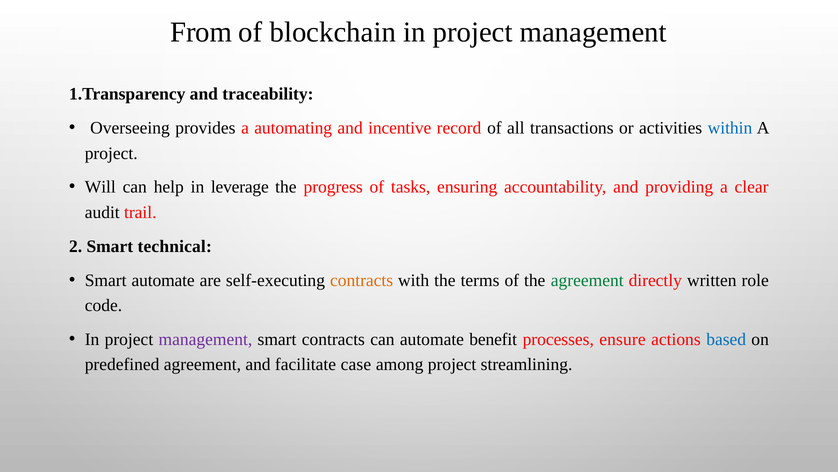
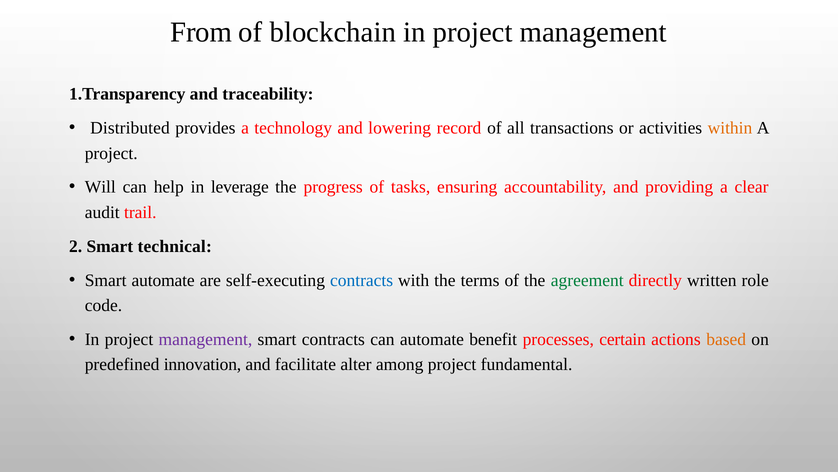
Overseeing: Overseeing -> Distributed (130, 128)
automating: automating -> technology (293, 128)
incentive: incentive -> lowering (400, 128)
within colour: blue -> orange (730, 128)
contracts colour: orange -> blue (362, 280)
ensure: ensure -> certain (623, 339)
based colour: blue -> orange (726, 339)
predefined agreement: agreement -> innovation (202, 364)
case: case -> alter (356, 364)
streamlining: streamlining -> fundamental (527, 364)
